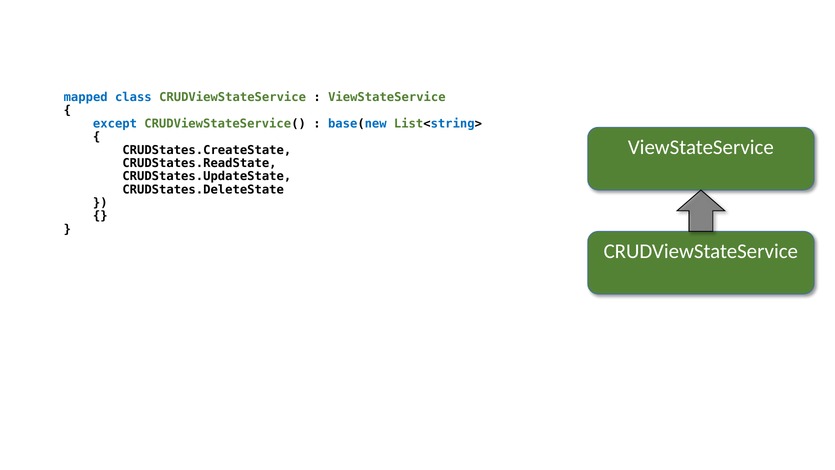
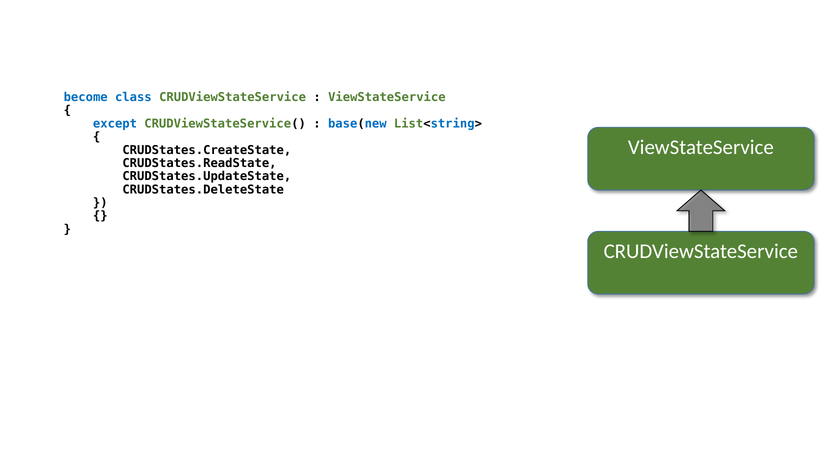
mapped: mapped -> become (86, 97)
